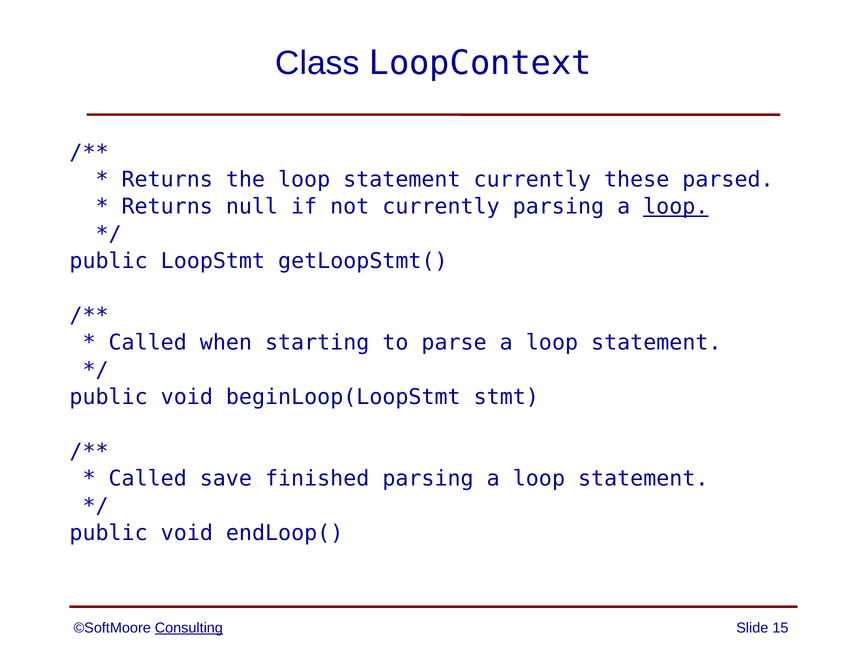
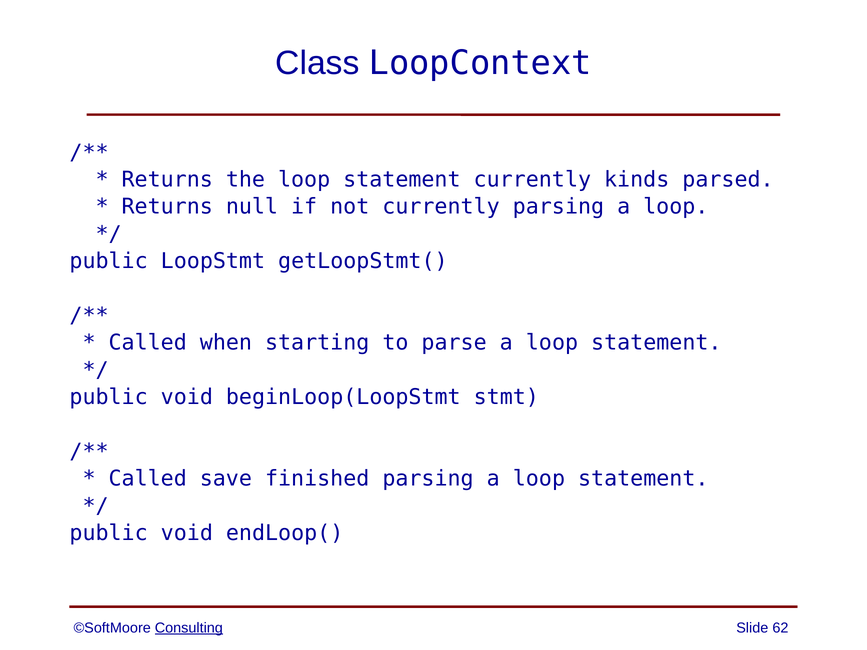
these: these -> kinds (637, 180)
loop underline: present -> none (676, 207)
15: 15 -> 62 (780, 628)
